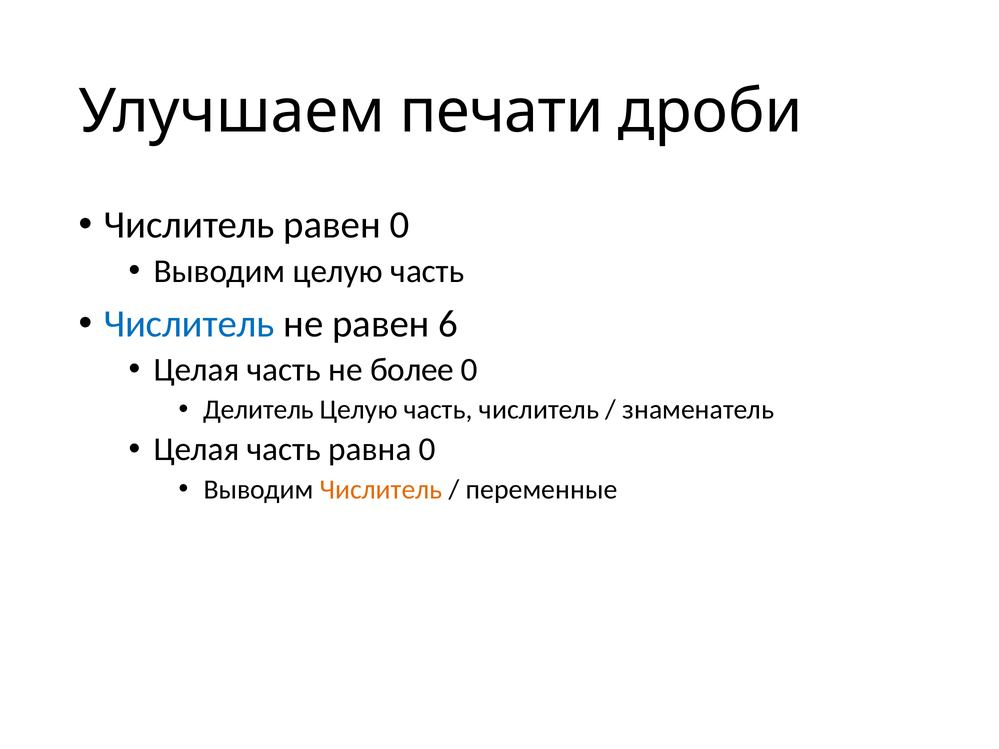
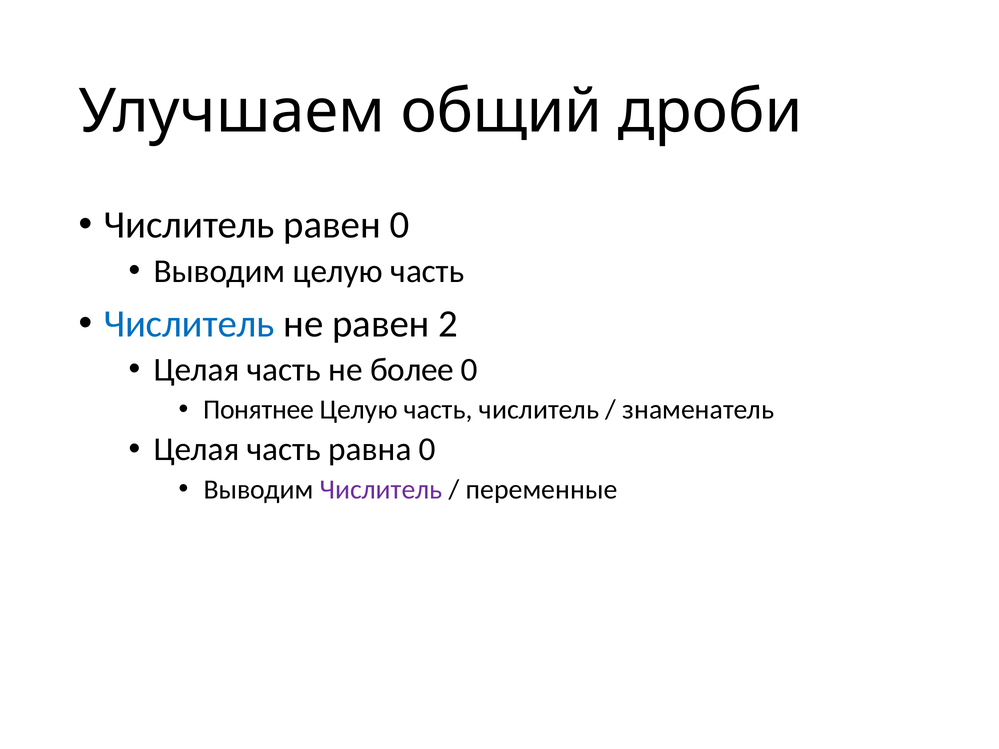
печати: печати -> общий (502, 112)
6: 6 -> 2 (448, 324)
Делитель: Делитель -> Понятнее (259, 410)
Числитель colour: orange -> purple (381, 490)
